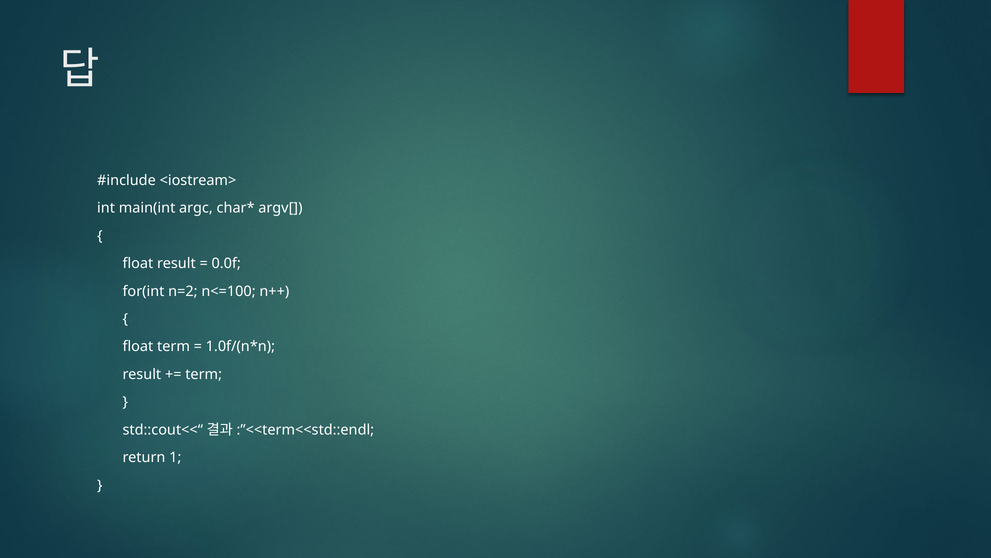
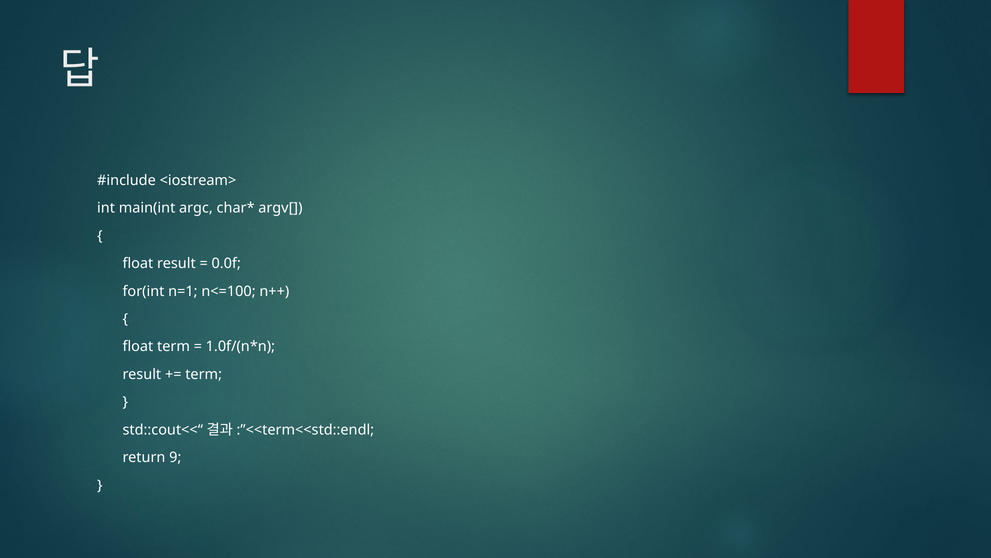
n=2: n=2 -> n=1 (183, 291)
1: 1 -> 9 (175, 457)
